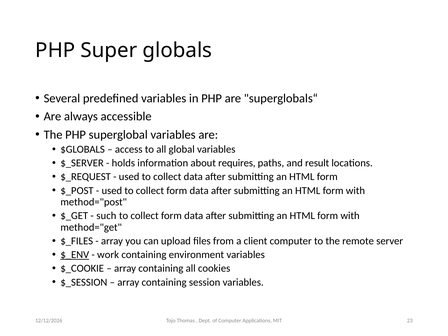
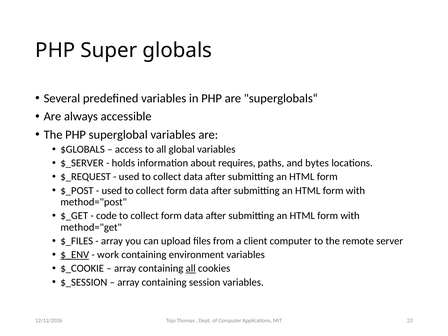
result: result -> bytes (317, 163)
such: such -> code (106, 216)
all underline: none -> present (191, 268)
